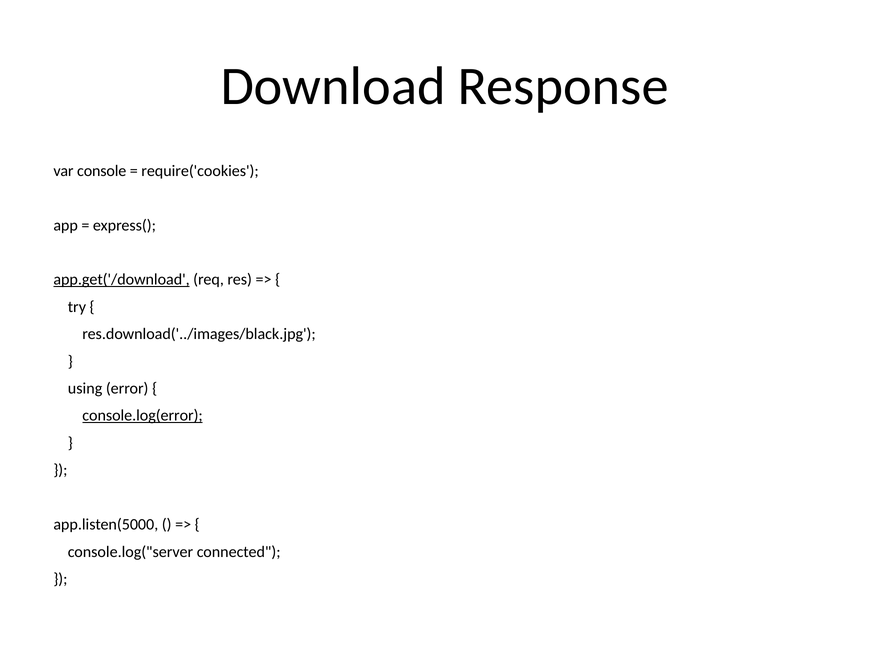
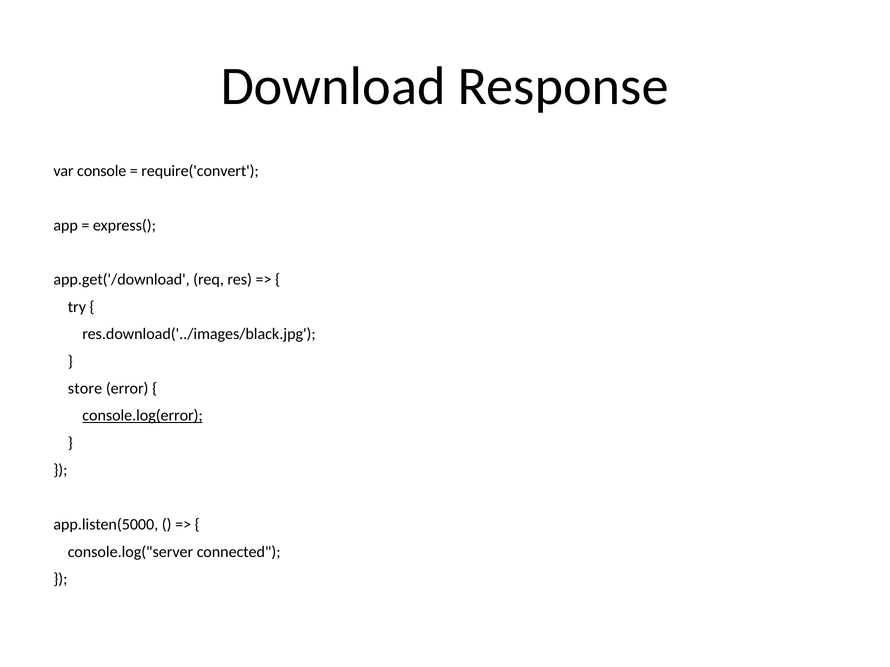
require('cookies: require('cookies -> require('convert (200, 171)
app.get('/download underline: present -> none (122, 280)
using: using -> store (85, 389)
